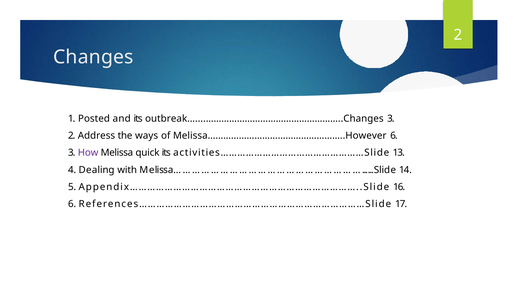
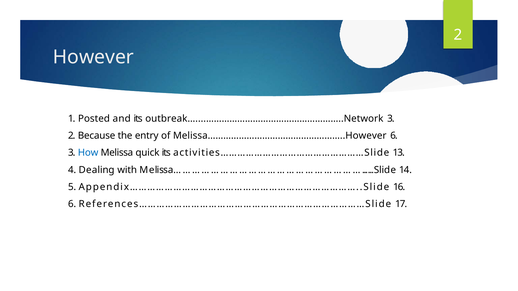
Changes: Changes -> However (93, 57)
outbreak…....……………………………………………..Changes: outbreak…....……………………………………………..Changes -> outbreak…....……………………………………………..Network (264, 119)
Address: Address -> Because (97, 136)
ways: ways -> entry (147, 136)
How colour: purple -> blue (88, 153)
